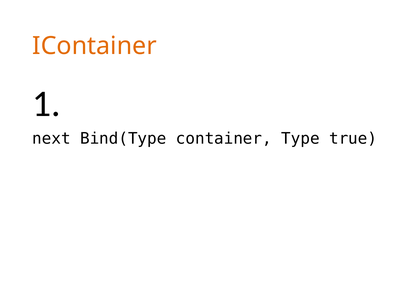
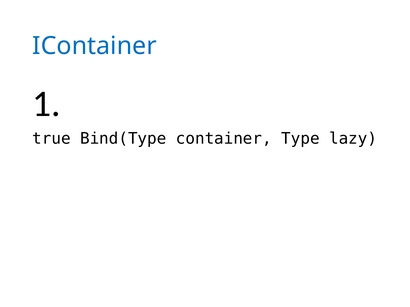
IContainer colour: orange -> blue (95, 46)
next: next -> true (51, 139)
true: true -> lazy (353, 139)
